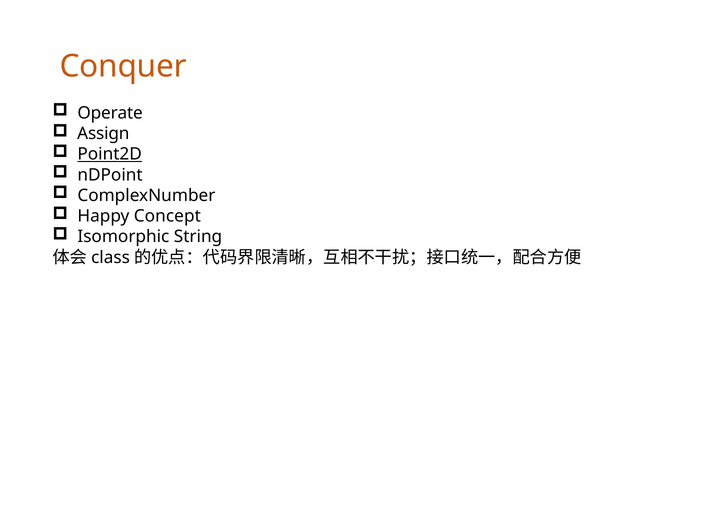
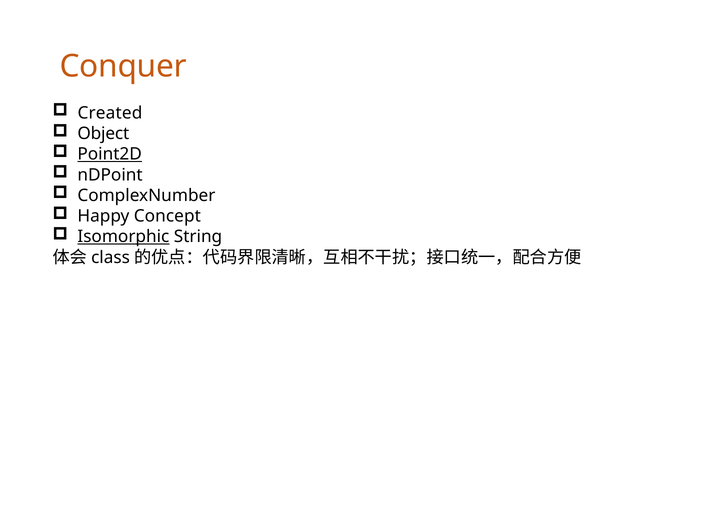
Operate: Operate -> Created (110, 113)
Assign: Assign -> Object (103, 134)
Isomorphic underline: none -> present (123, 237)
